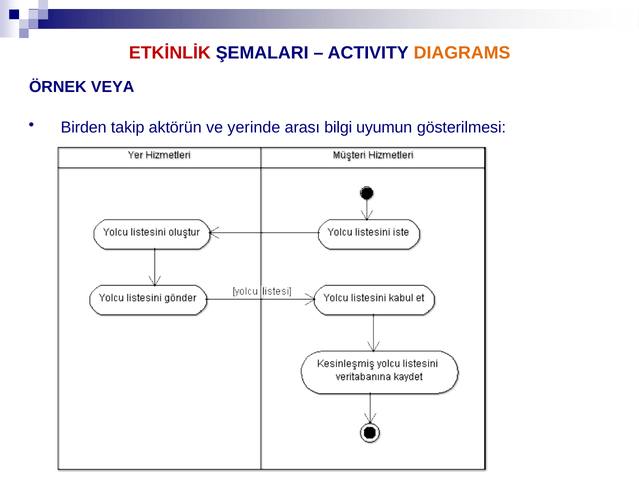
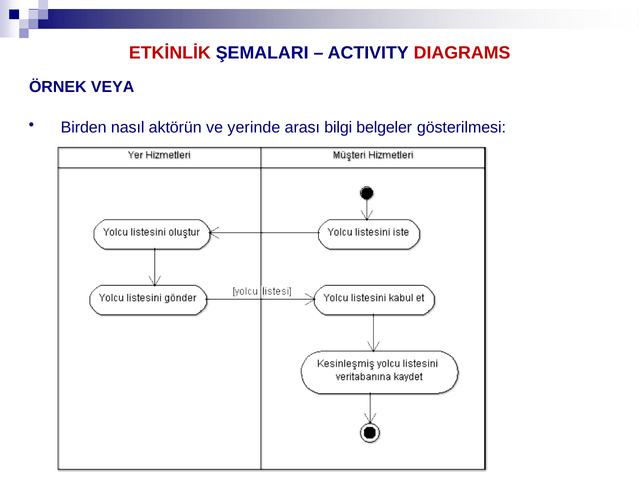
DIAGRAMS colour: orange -> red (462, 53)
takip: takip -> nasıl (128, 128)
uyumun: uyumun -> belgeler (384, 128)
